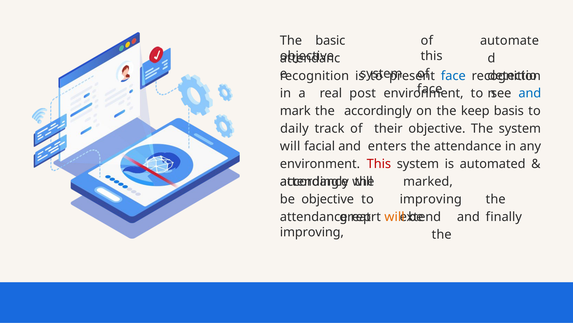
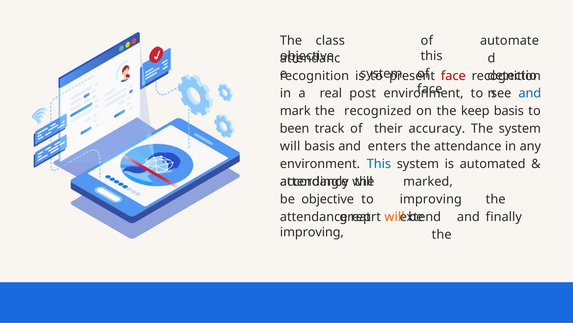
basic: basic -> class (330, 40)
face colour: blue -> red (453, 76)
the accordingly: accordingly -> recognized (378, 111)
daily: daily -> been (295, 128)
their objective: objective -> accuracy (437, 128)
will facial: facial -> basis (320, 146)
This colour: red -> blue (379, 164)
